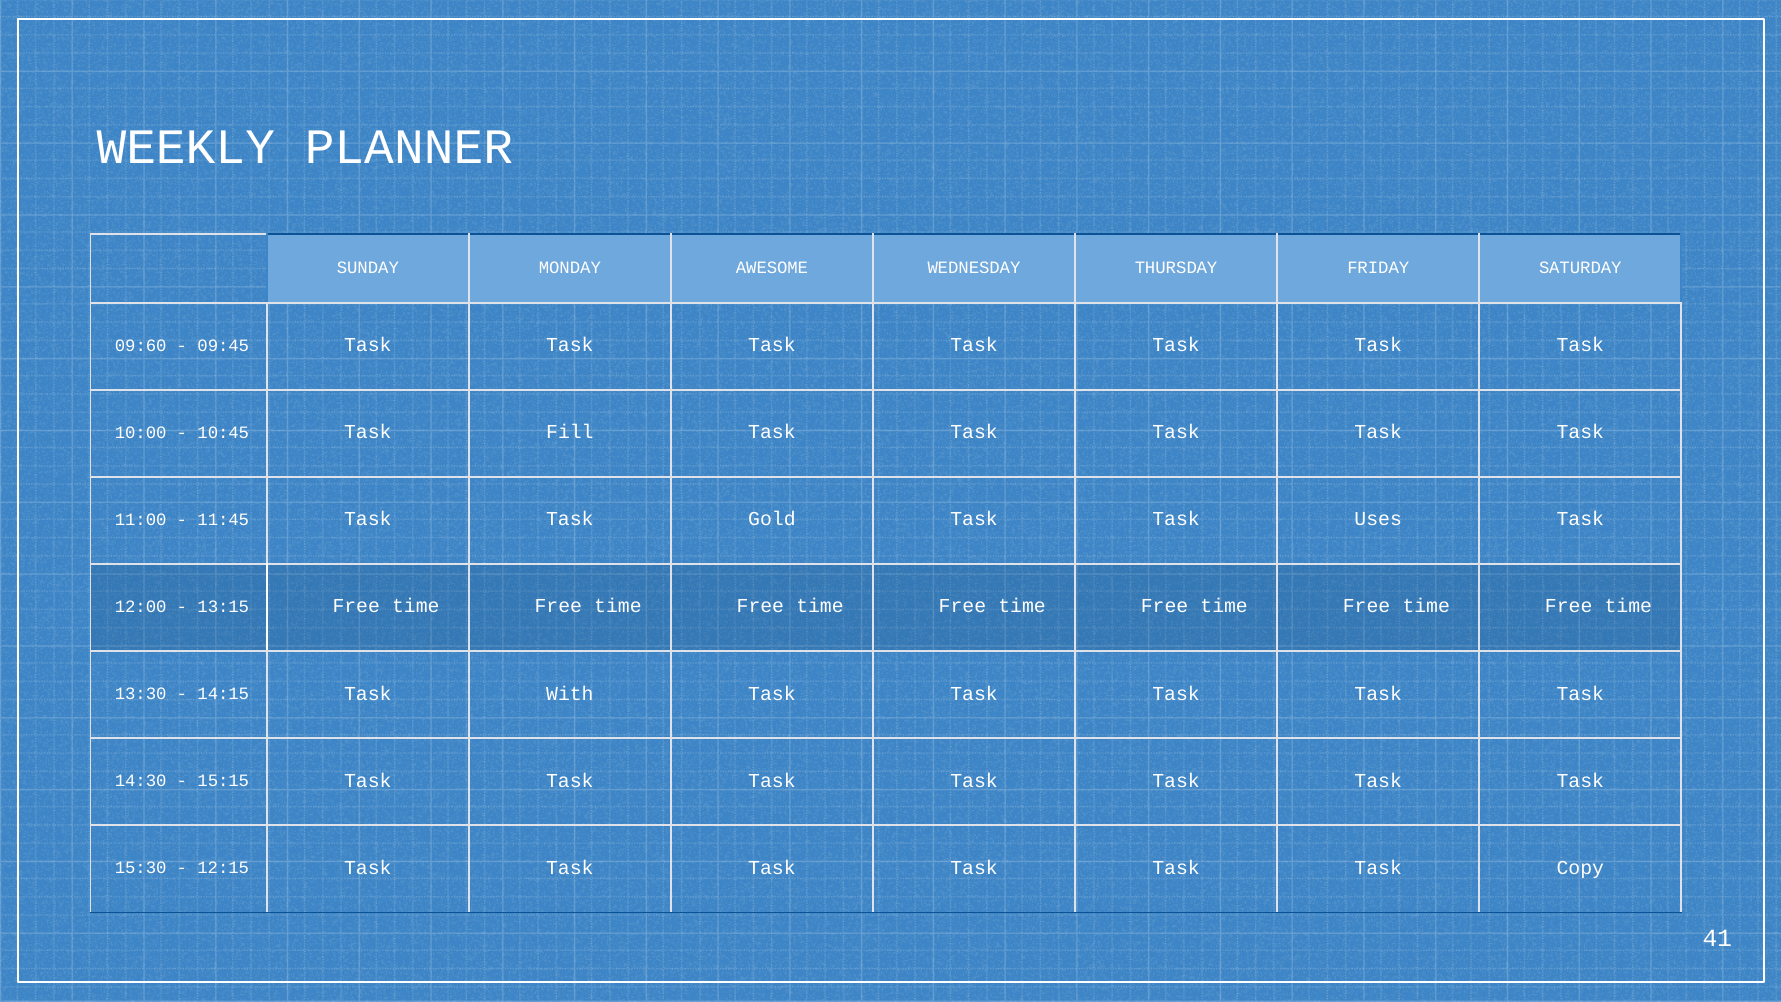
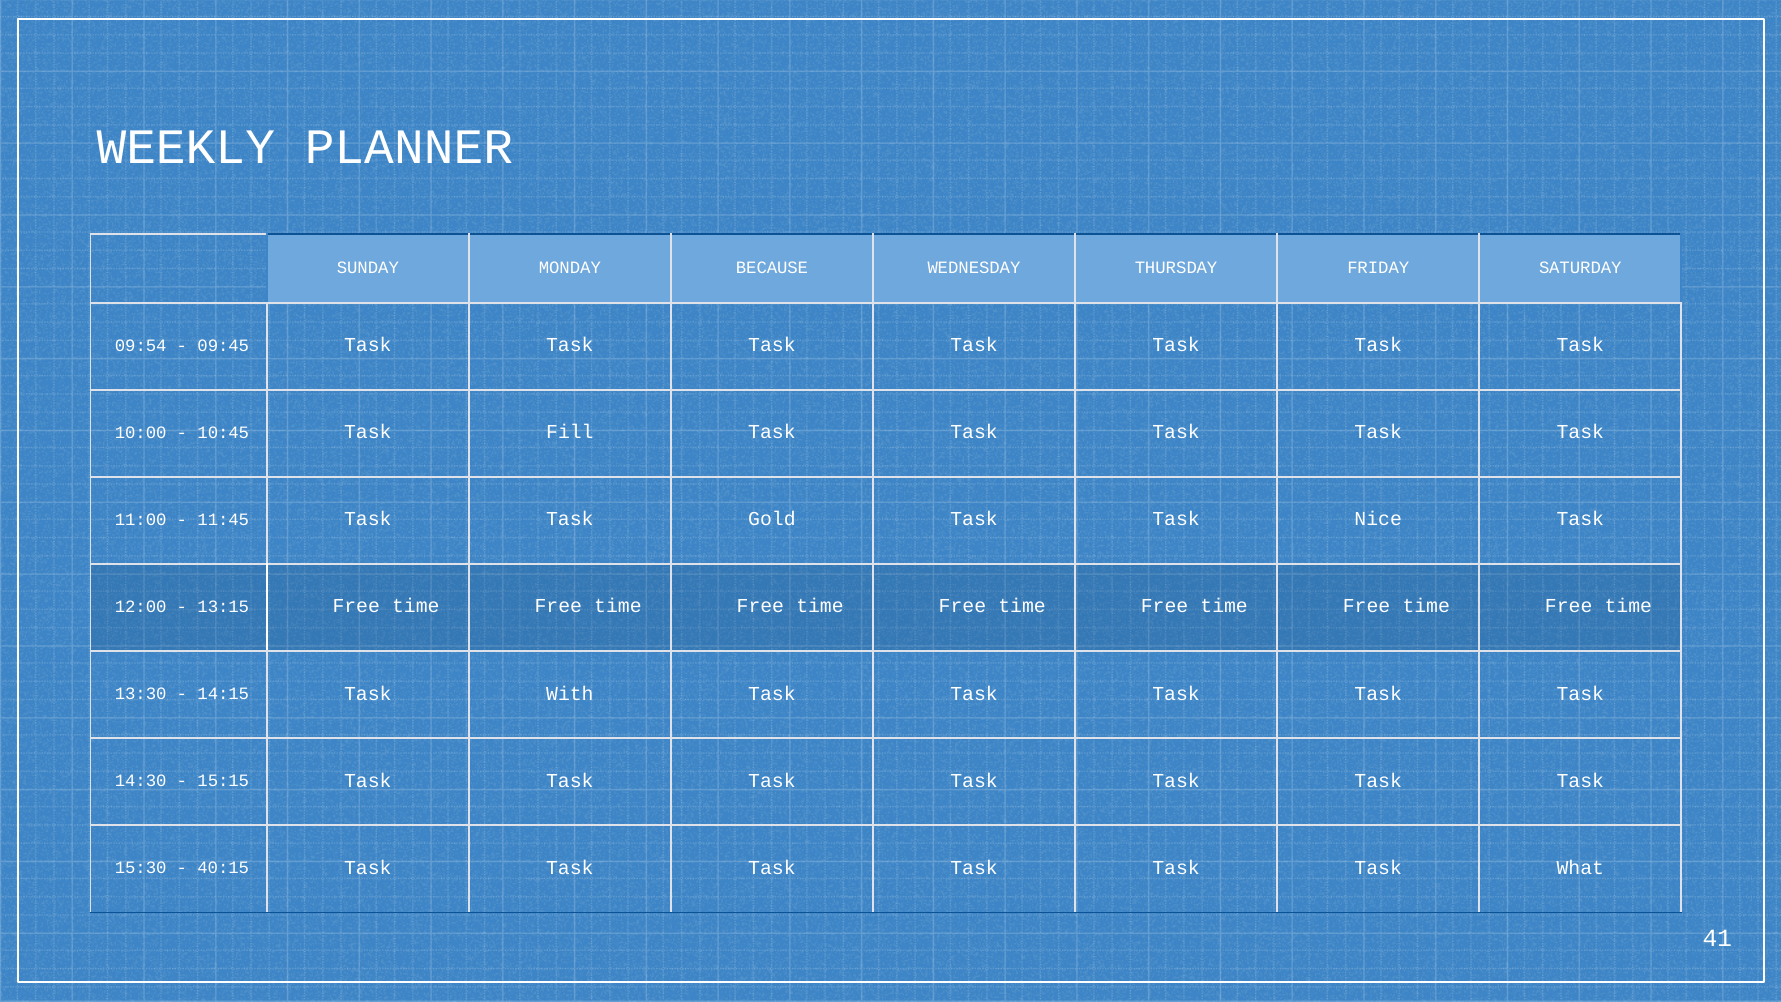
AWESOME: AWESOME -> BECAUSE (772, 267)
09:60: 09:60 -> 09:54 (141, 345)
Uses: Uses -> Nice (1378, 519)
12:15: 12:15 -> 40:15 (223, 868)
Copy: Copy -> What (1580, 867)
